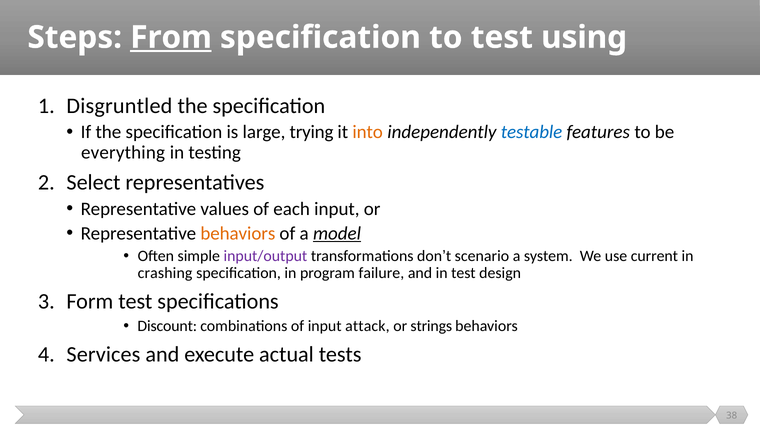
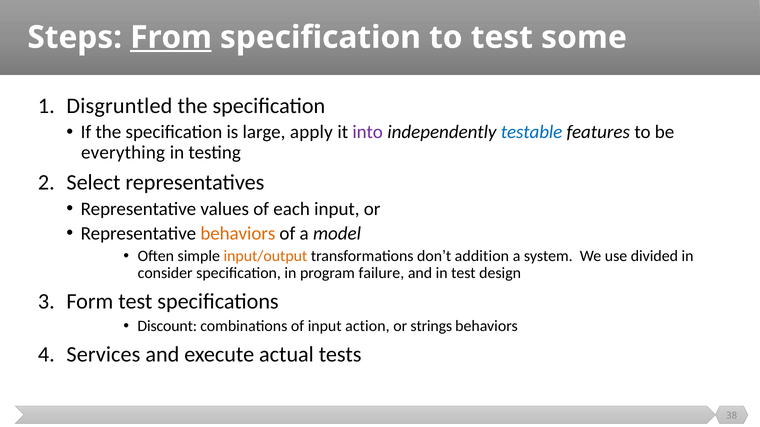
using: using -> some (584, 37)
trying: trying -> apply (311, 132)
into colour: orange -> purple (368, 132)
model underline: present -> none (337, 234)
input/output colour: purple -> orange (265, 256)
scenario: scenario -> addition (482, 256)
current: current -> divided (654, 256)
crashing: crashing -> consider (165, 273)
attack: attack -> action (367, 326)
